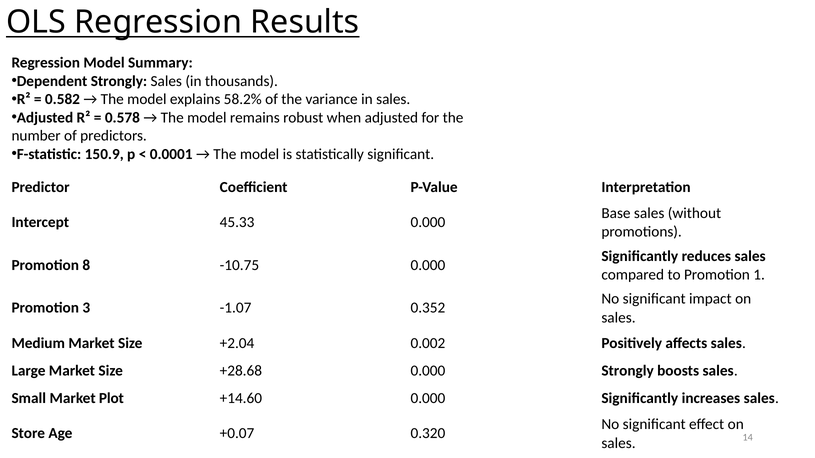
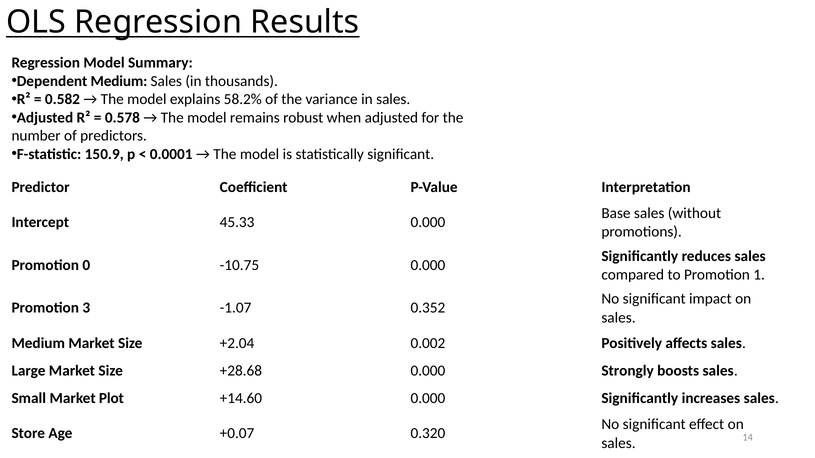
Dependent Strongly: Strongly -> Medium (119, 81)
8: 8 -> 0 (86, 265)
